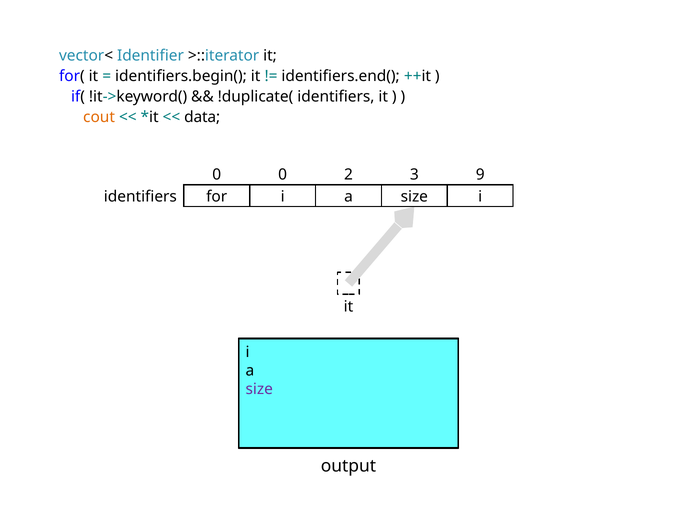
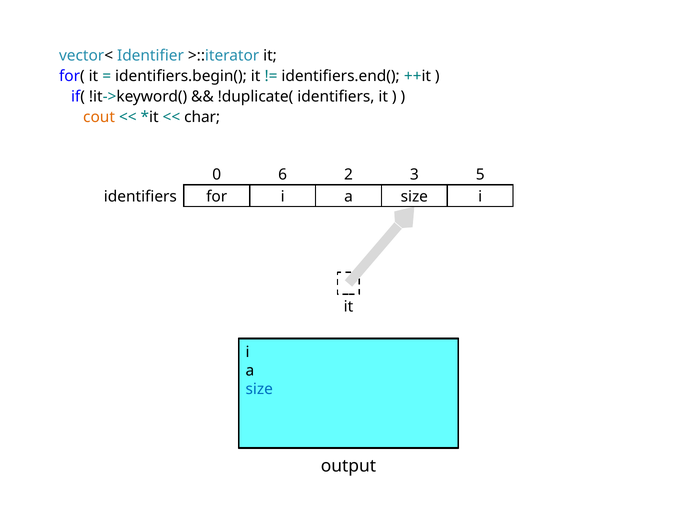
data: data -> char (202, 117)
0 0: 0 -> 6 (283, 174)
9: 9 -> 5 (480, 174)
size colour: purple -> blue (259, 389)
